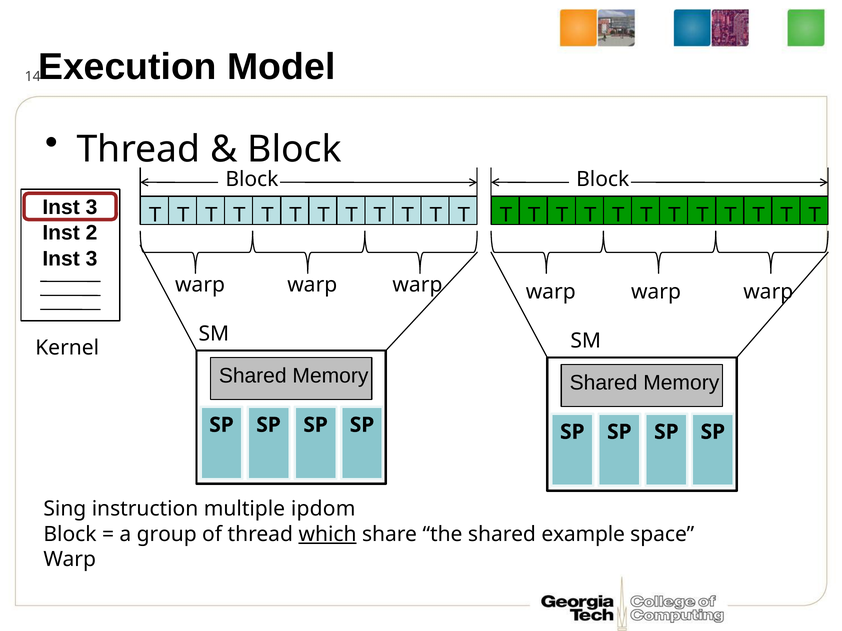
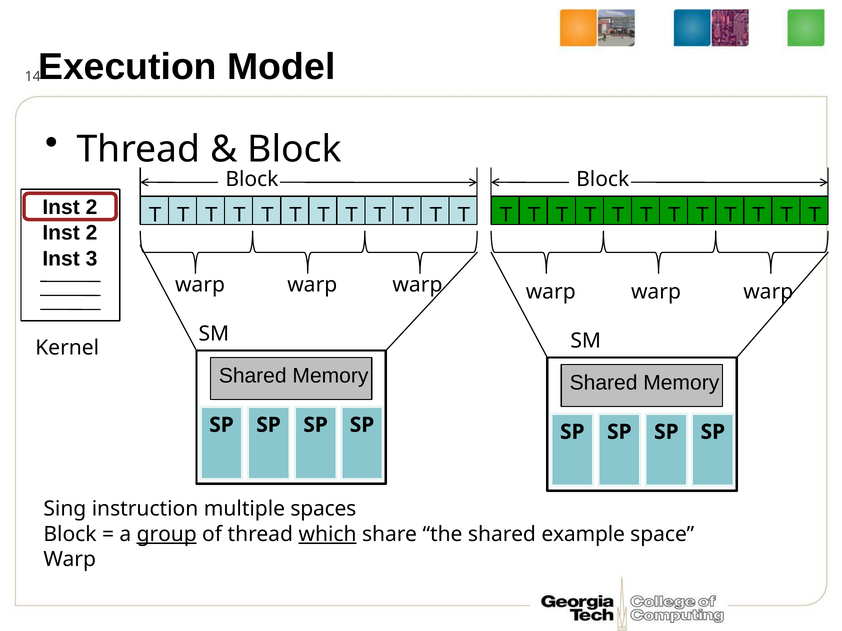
3: 3 -> 2 (91, 208)
ipdom: ipdom -> spaces (323, 509)
group underline: none -> present (167, 535)
